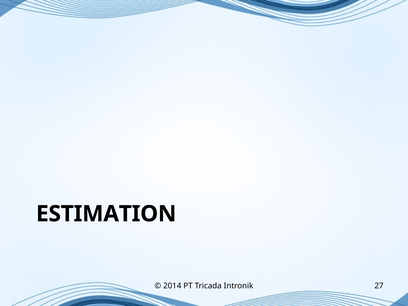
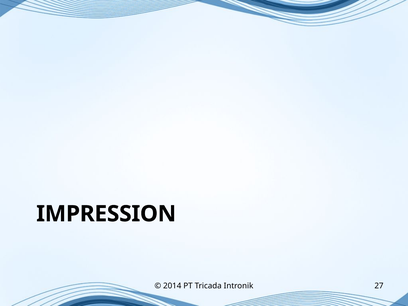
ESTIMATION: ESTIMATION -> IMPRESSION (106, 214)
